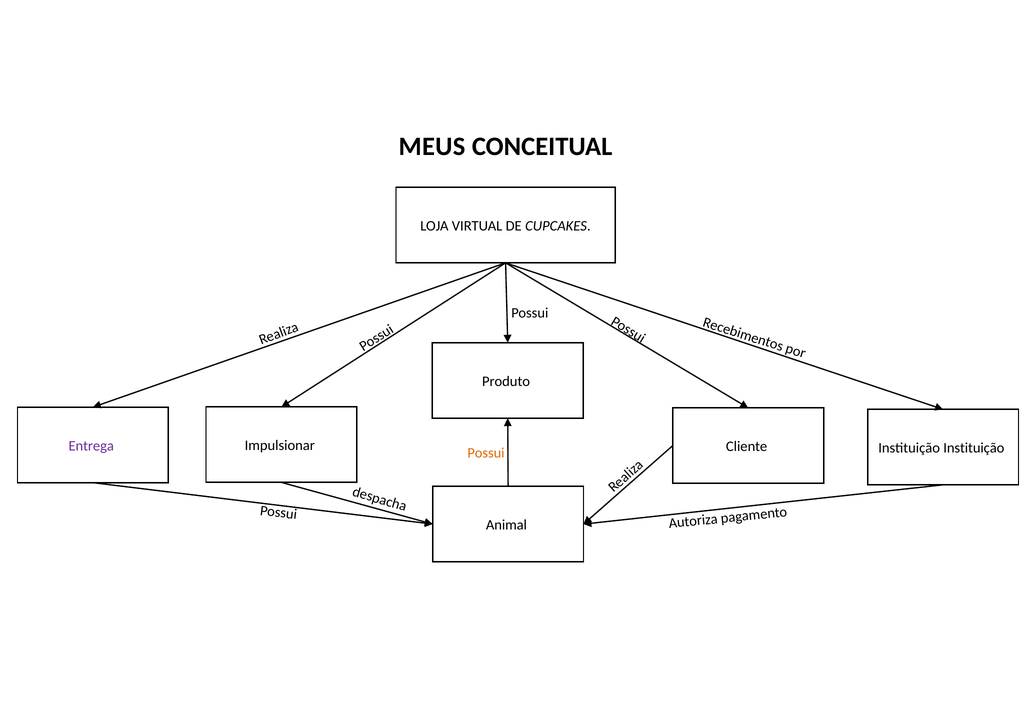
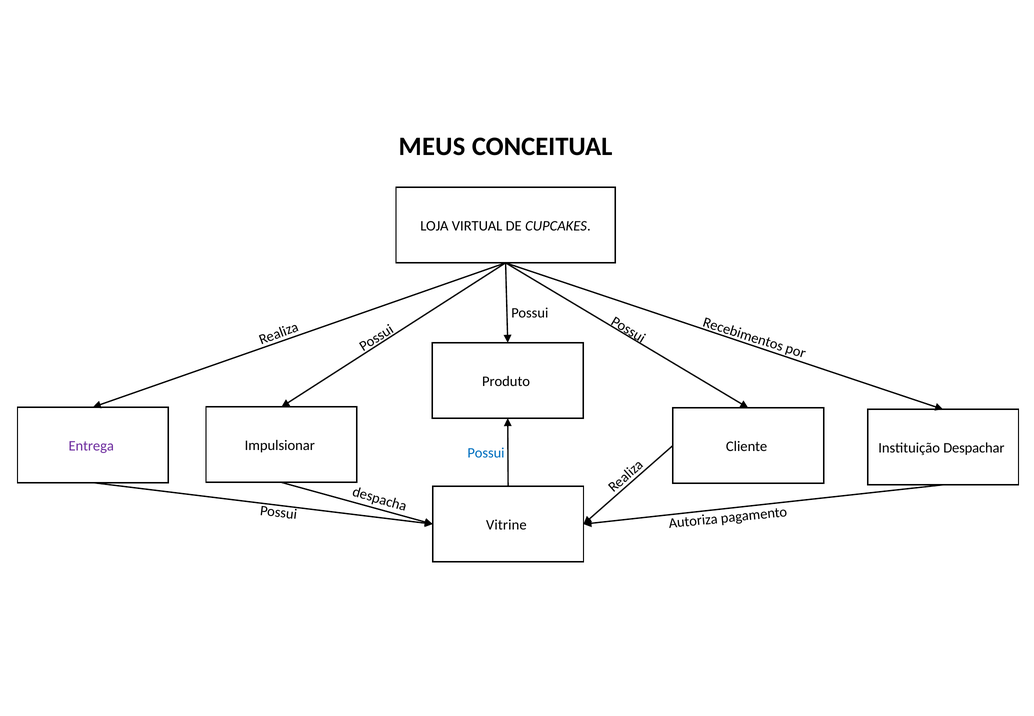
Instituição Instituição: Instituição -> Despachar (974, 448)
Possui colour: orange -> blue (486, 453)
Animal: Animal -> Vitrine (506, 525)
